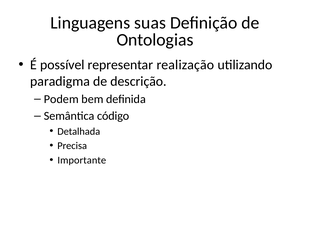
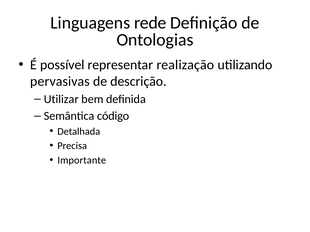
suas: suas -> rede (150, 23)
paradigma: paradigma -> pervasivas (60, 82)
Podem: Podem -> Utilizar (61, 99)
